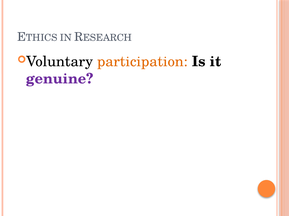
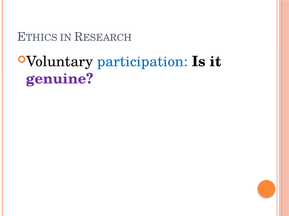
participation colour: orange -> blue (142, 62)
